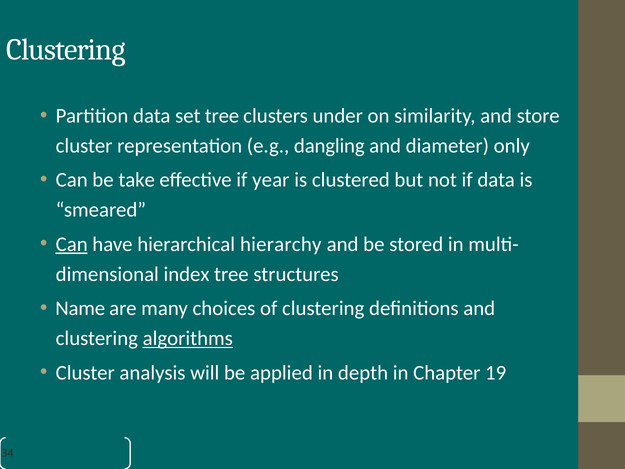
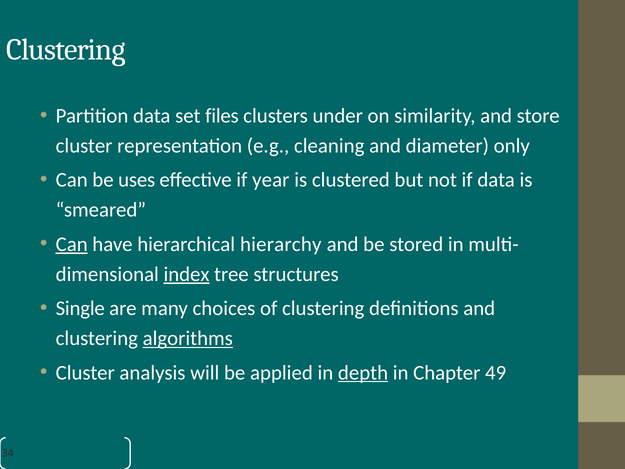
set tree: tree -> files (222, 116)
dangling: dangling -> cleaning (329, 146)
take: take -> uses (137, 180)
index underline: none -> present (187, 274)
Name: Name -> Single (80, 308)
depth underline: none -> present (363, 372)
19: 19 -> 49 (496, 372)
